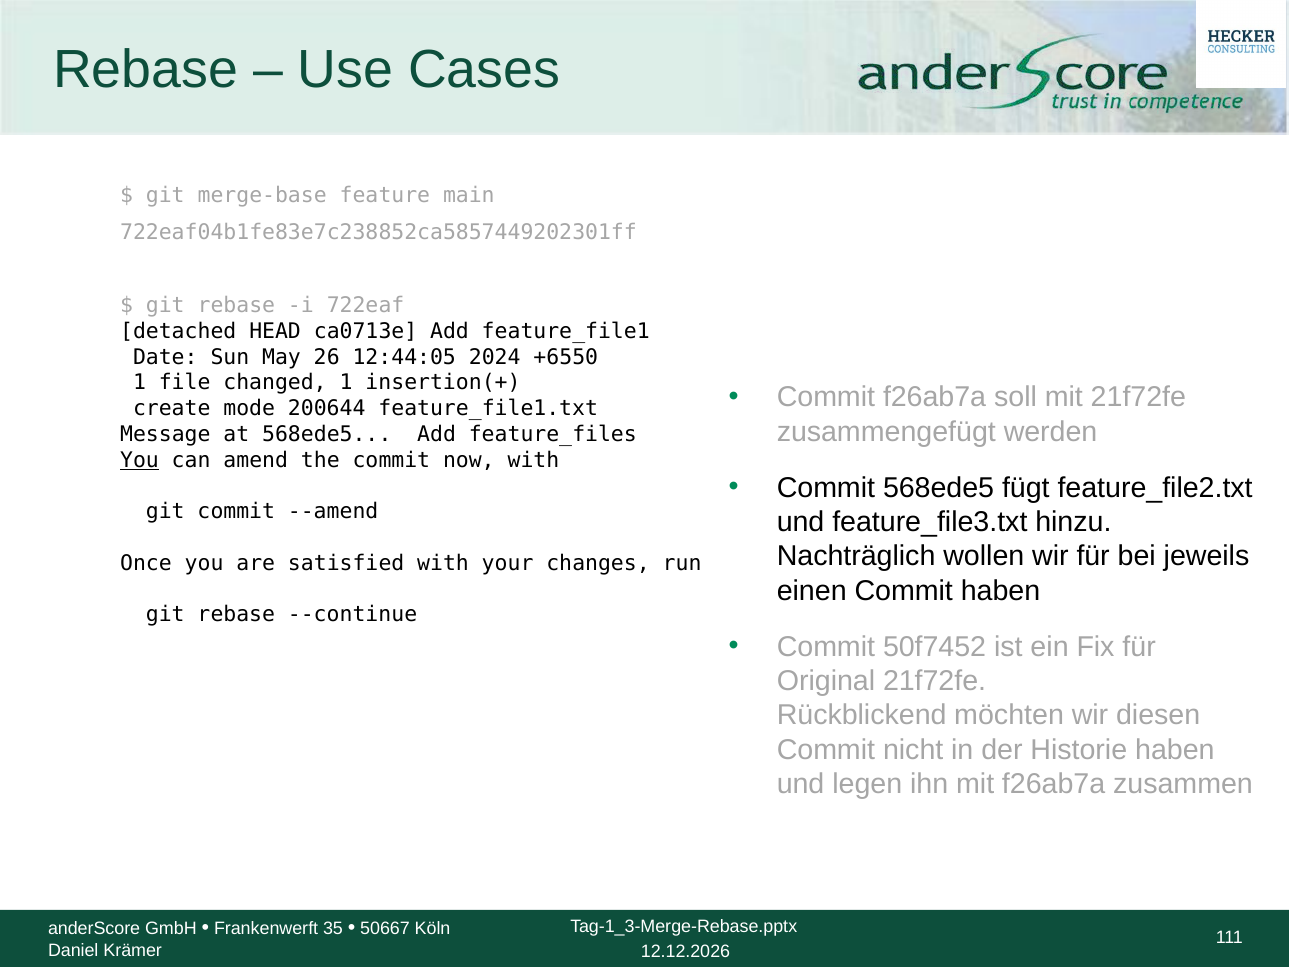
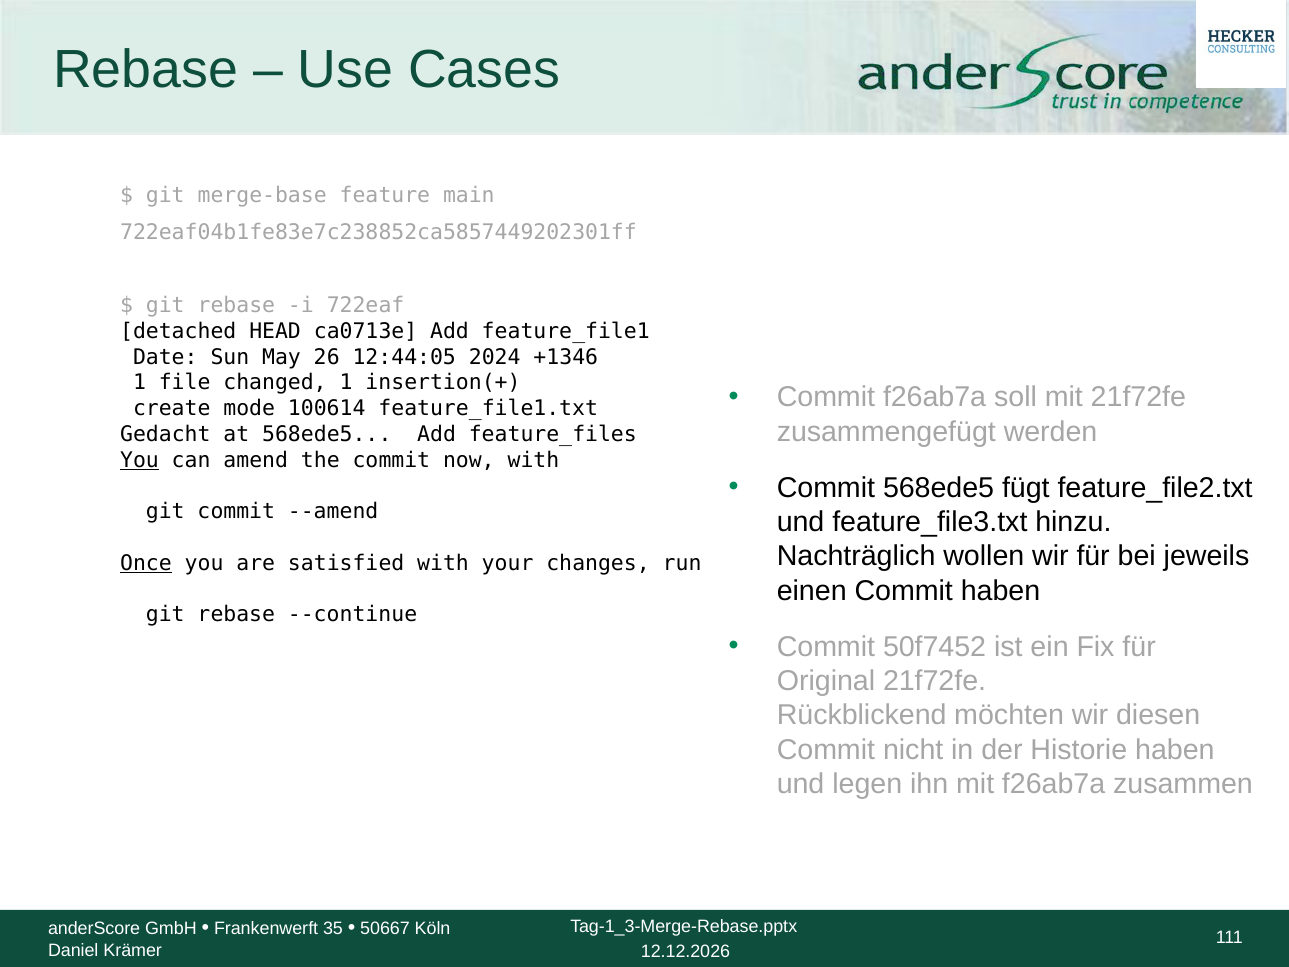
+6550: +6550 -> +1346 (566, 357)
200644: 200644 -> 100614 (327, 408)
Message: Message -> Gedacht (165, 434)
Once underline: none -> present (146, 563)
